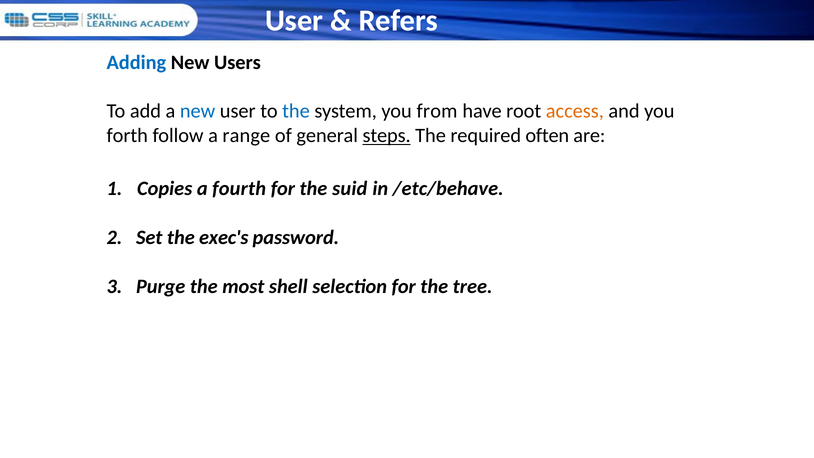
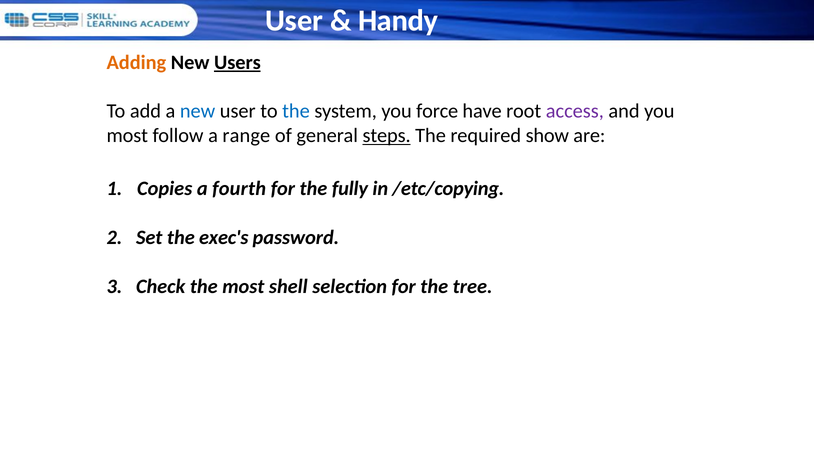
Refers: Refers -> Handy (398, 21)
Adding colour: blue -> orange (136, 62)
Users underline: none -> present (237, 62)
from: from -> force (437, 111)
access colour: orange -> purple (575, 111)
forth: forth -> most (127, 136)
often: often -> show (547, 136)
suid: suid -> fully (350, 189)
/etc/behave: /etc/behave -> /etc/copying (448, 189)
Purge: Purge -> Check (161, 286)
